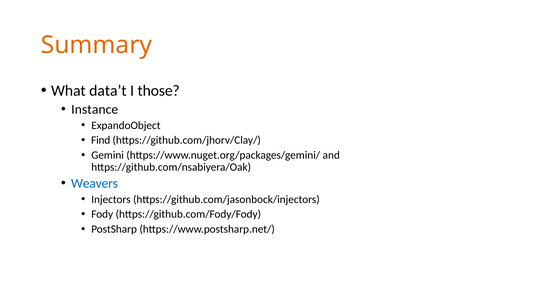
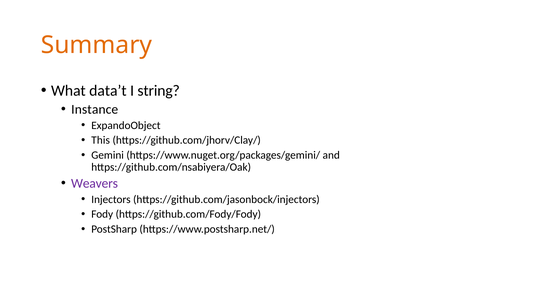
those: those -> string (159, 91)
Find: Find -> This (101, 140)
Weavers colour: blue -> purple (95, 183)
